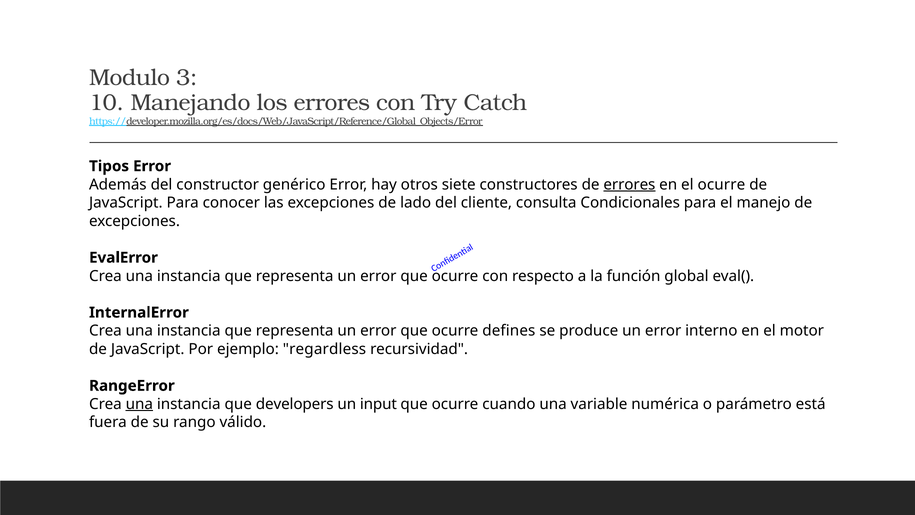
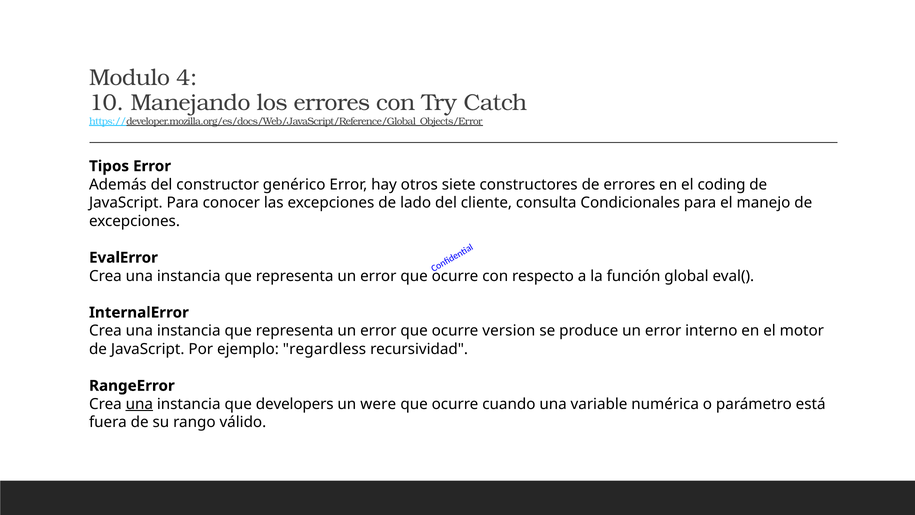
3: 3 -> 4 (187, 78)
errores underline: present -> none (629, 184)
el ocurre: ocurre -> coding (722, 184)
defines: defines -> version (509, 331)
input: input -> were (378, 404)
